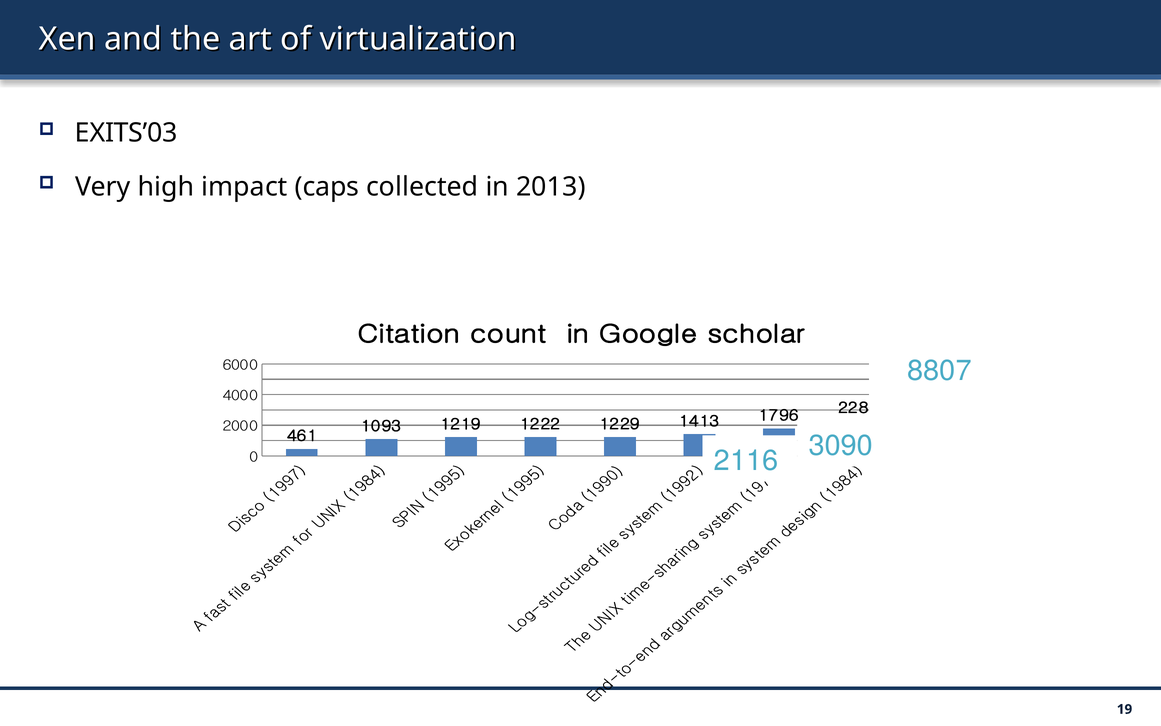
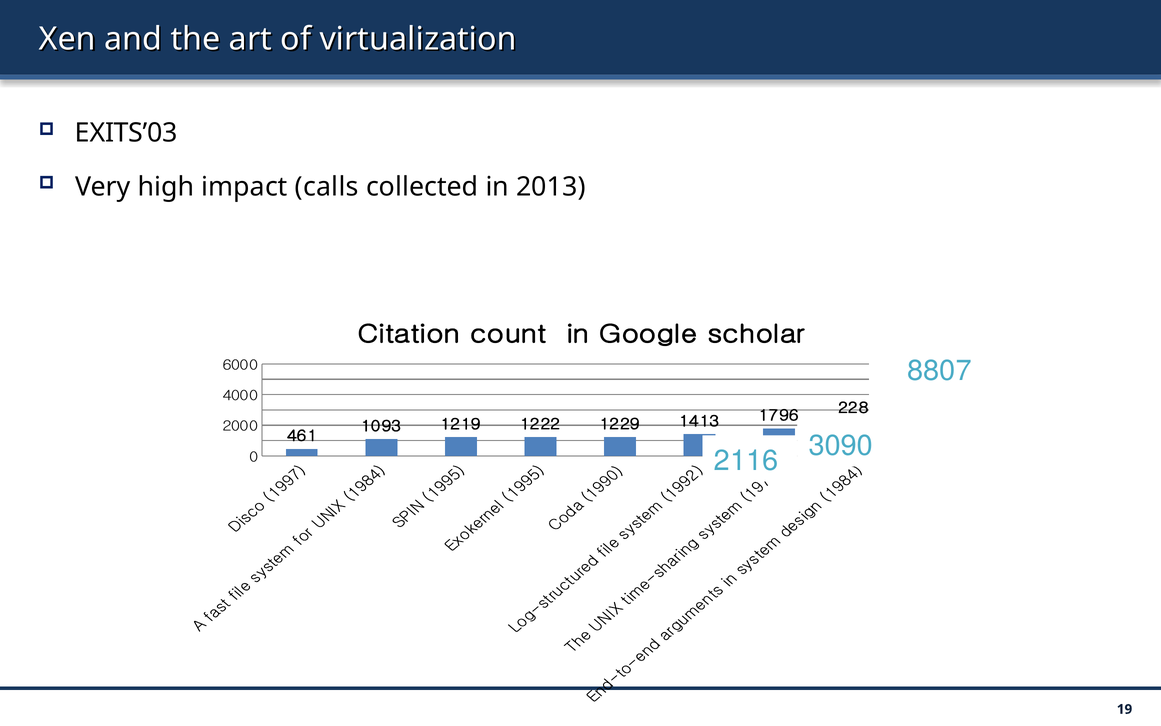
caps: caps -> calls (327, 187)
